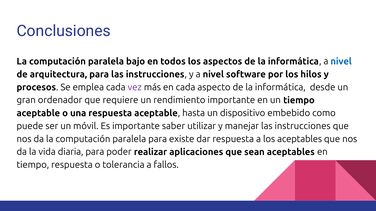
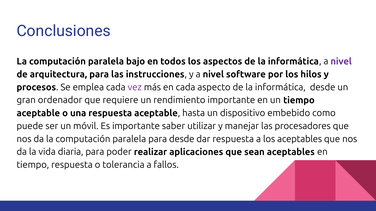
nivel colour: blue -> purple (341, 61)
manejar las instrucciones: instrucciones -> procesadores (303, 126)
para existe: existe -> desde (182, 139)
